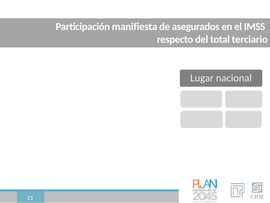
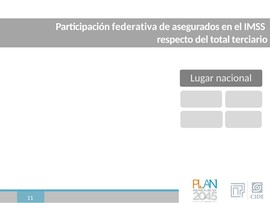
manifiesta: manifiesta -> federativa (135, 27)
